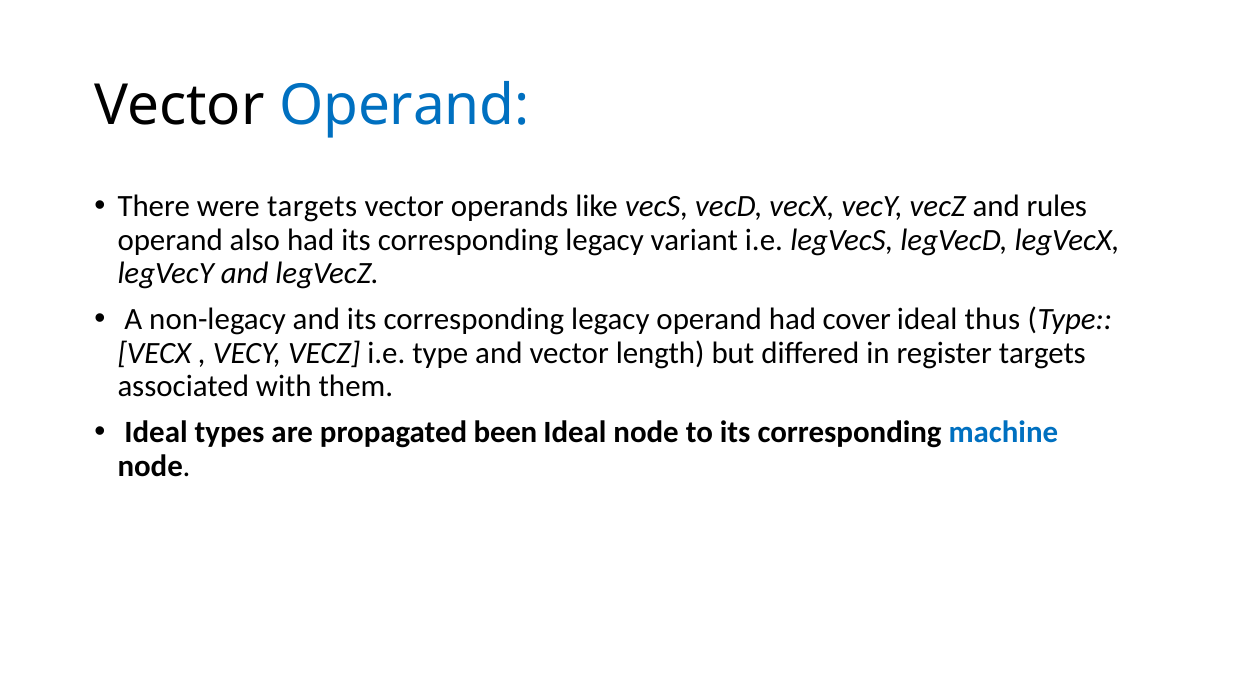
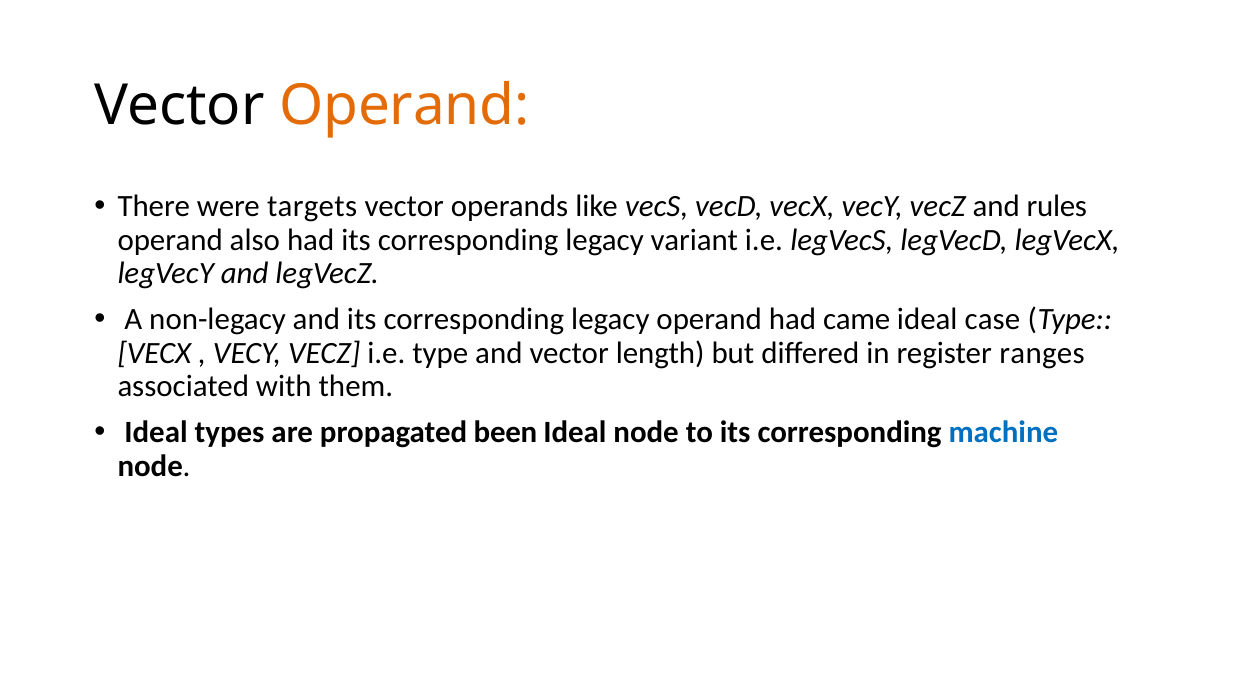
Operand colour: blue -> orange (404, 106)
cover: cover -> came (857, 319)
thus: thus -> case (992, 319)
register targets: targets -> ranges (1042, 353)
